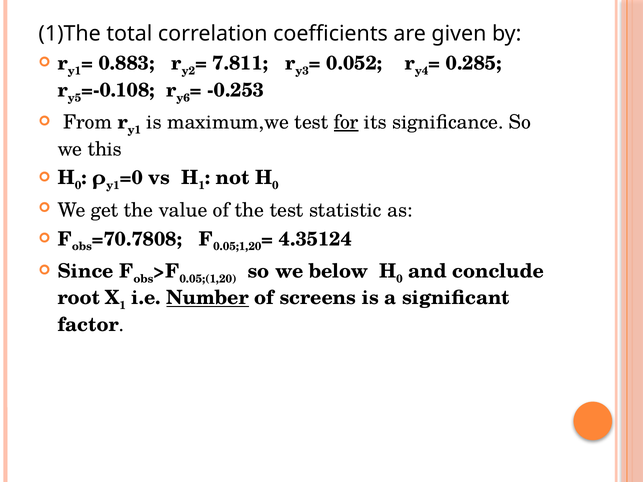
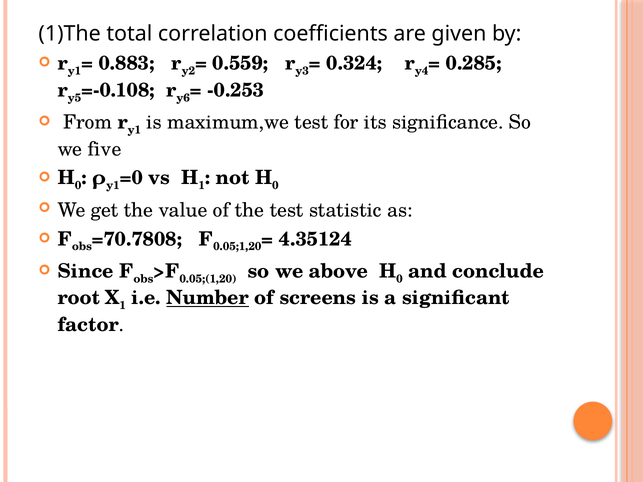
7.811: 7.811 -> 0.559 (240, 63)
0.052: 0.052 -> 0.324 (354, 63)
for underline: present -> none (346, 122)
this: this -> five (105, 149)
below: below -> above (339, 271)
